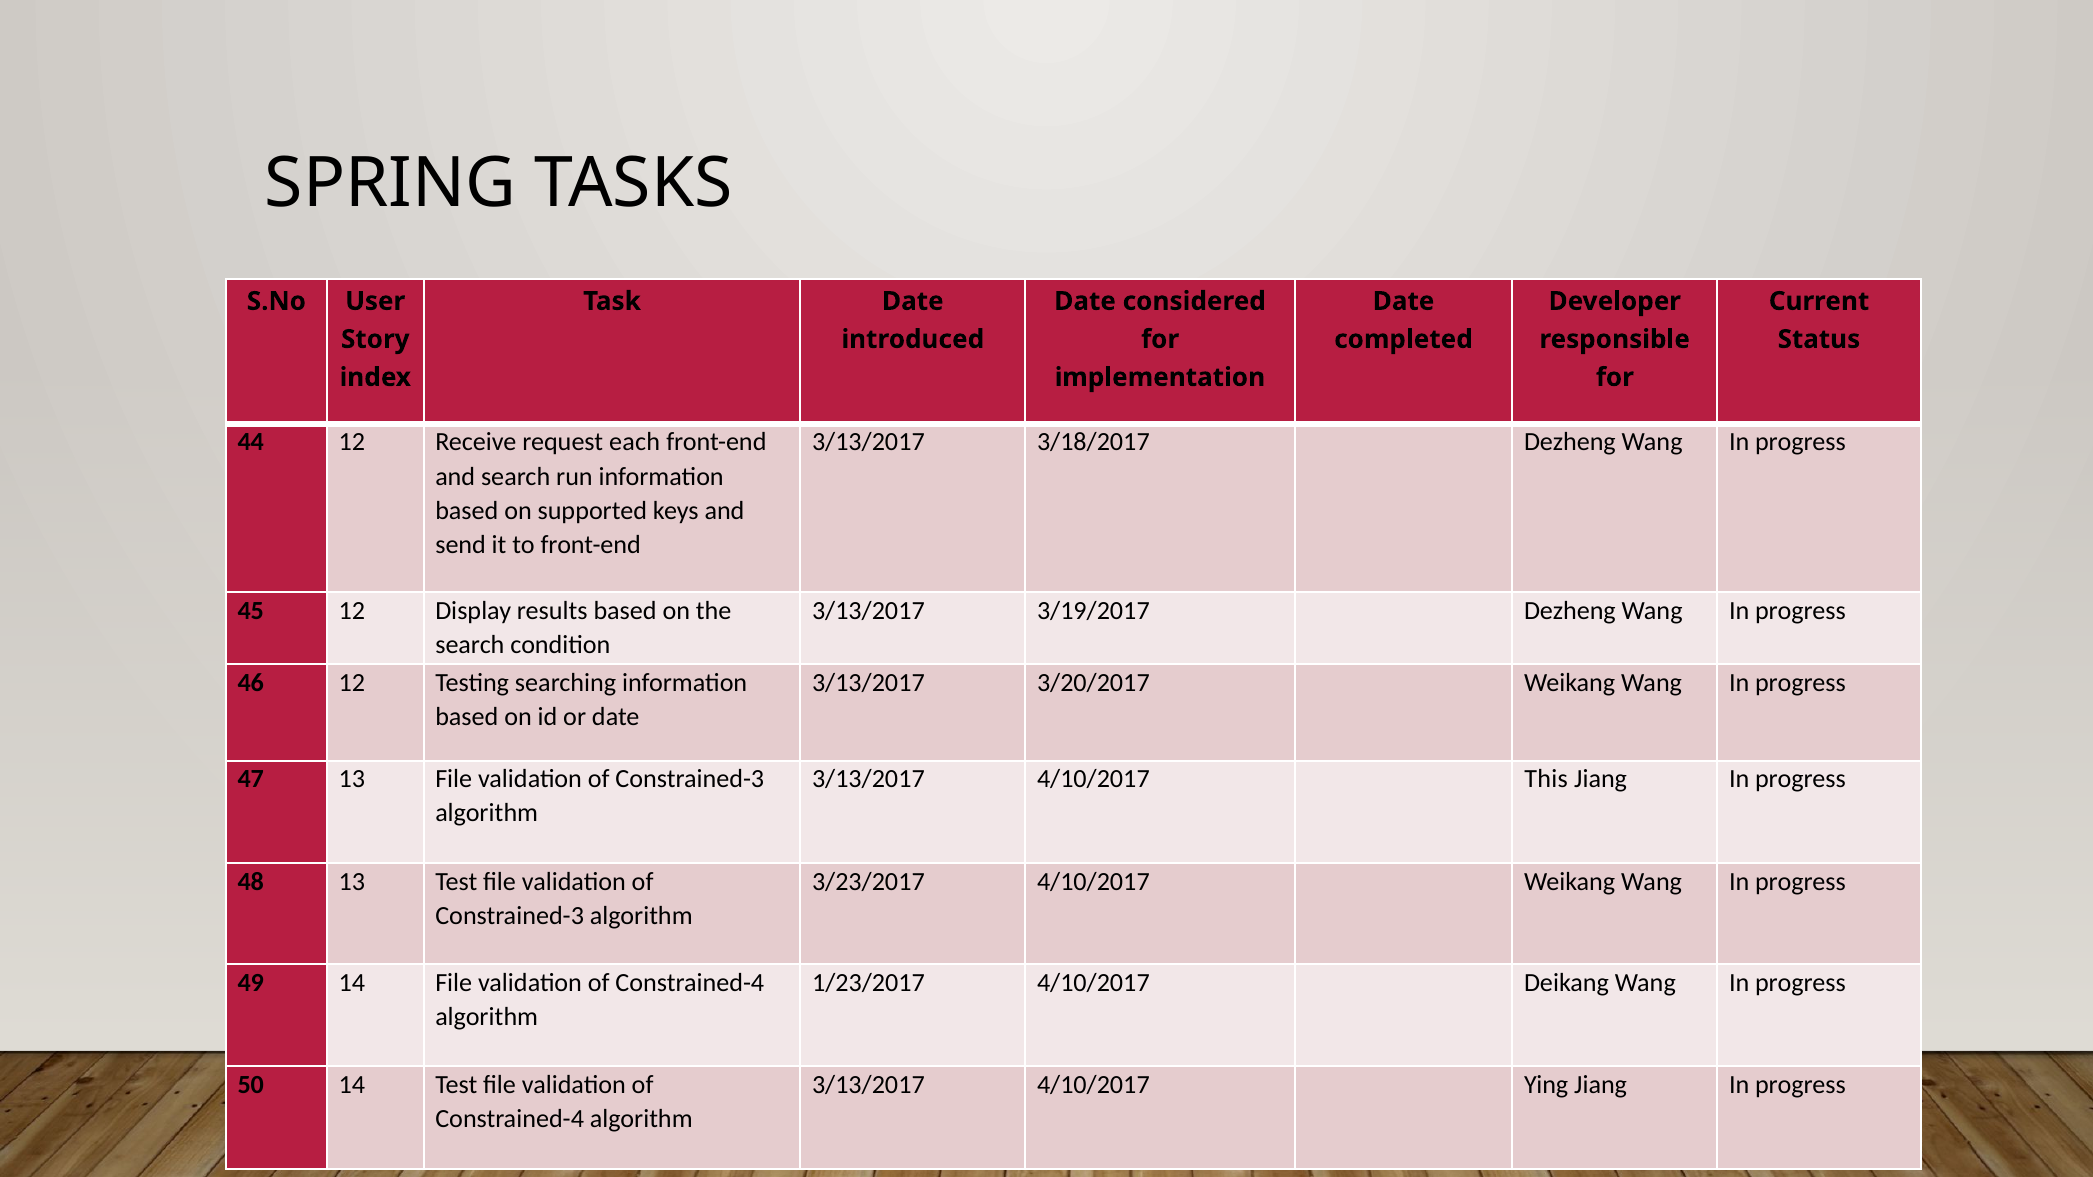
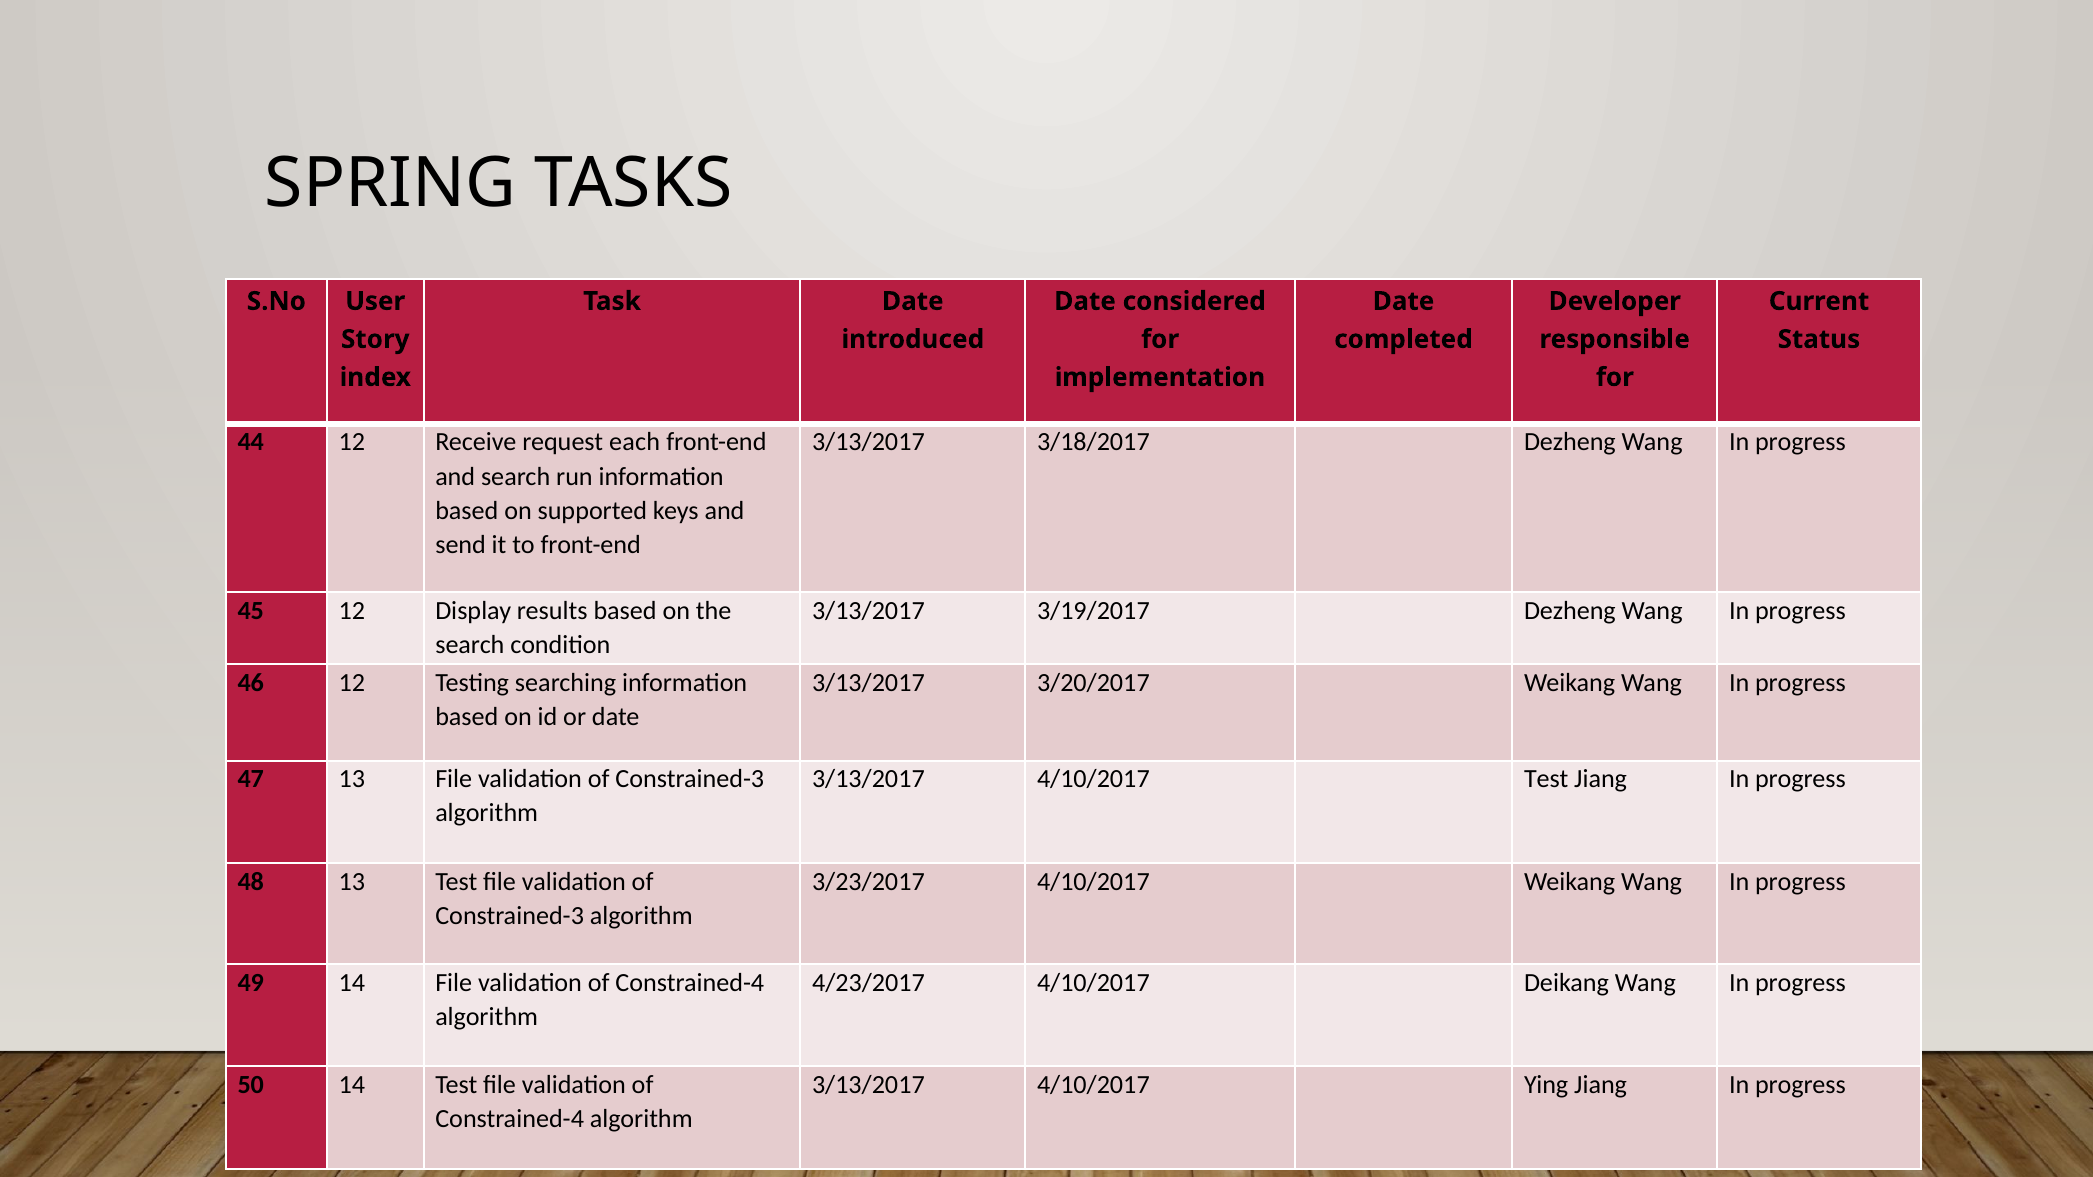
4/10/2017 This: This -> Test (1546, 779)
1/23/2017: 1/23/2017 -> 4/23/2017 (868, 983)
